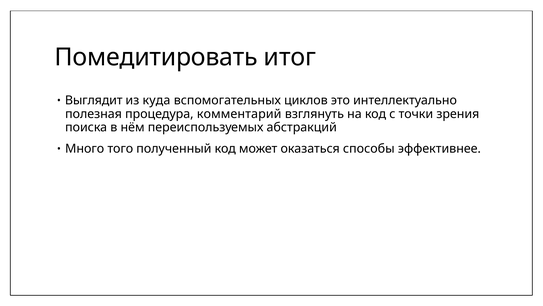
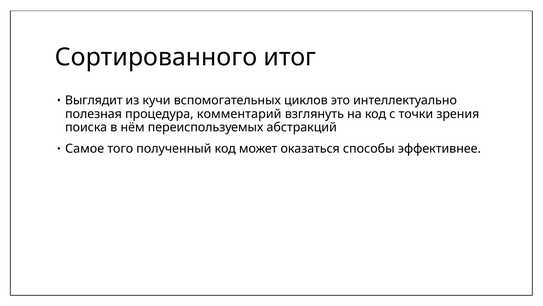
Помедитировать: Помедитировать -> Сортированного (156, 57)
куда: куда -> кучи (157, 100)
Много: Много -> Самое (85, 149)
